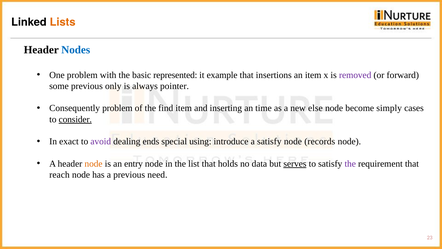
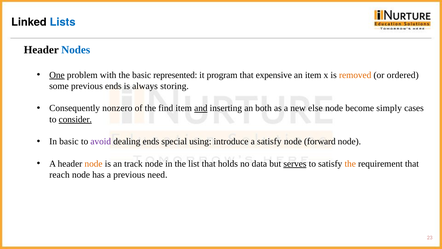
Lists colour: orange -> blue (63, 22)
One underline: none -> present (57, 75)
example: example -> program (222, 75)
insertions: insertions -> expensive (274, 75)
removed colour: purple -> orange (355, 75)
forward: forward -> ordered (403, 75)
previous only: only -> ends (113, 86)
pointer: pointer -> storing (175, 86)
Consequently problem: problem -> nonzero (117, 108)
and underline: none -> present (201, 108)
time: time -> both (264, 108)
In exact: exact -> basic (69, 141)
records: records -> forward (320, 141)
entry: entry -> track (133, 163)
the colour: purple -> orange (350, 163)
